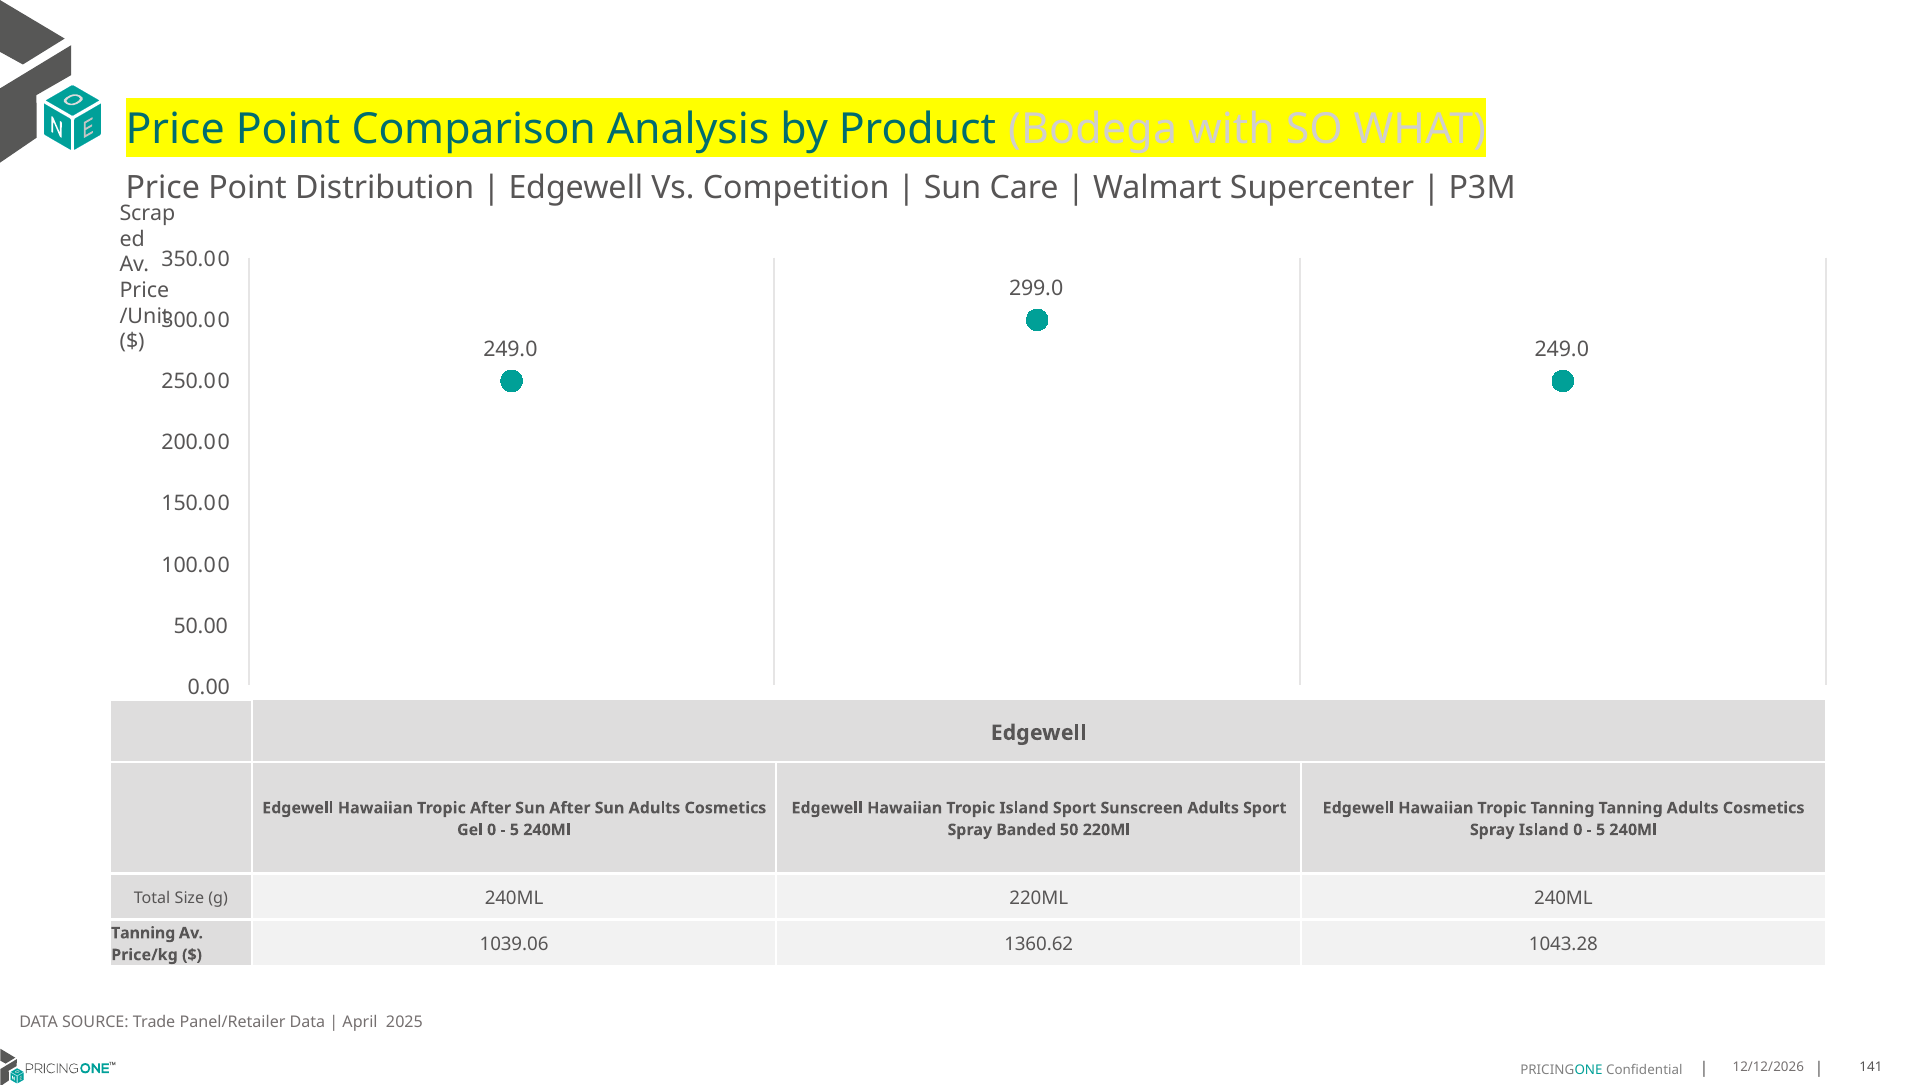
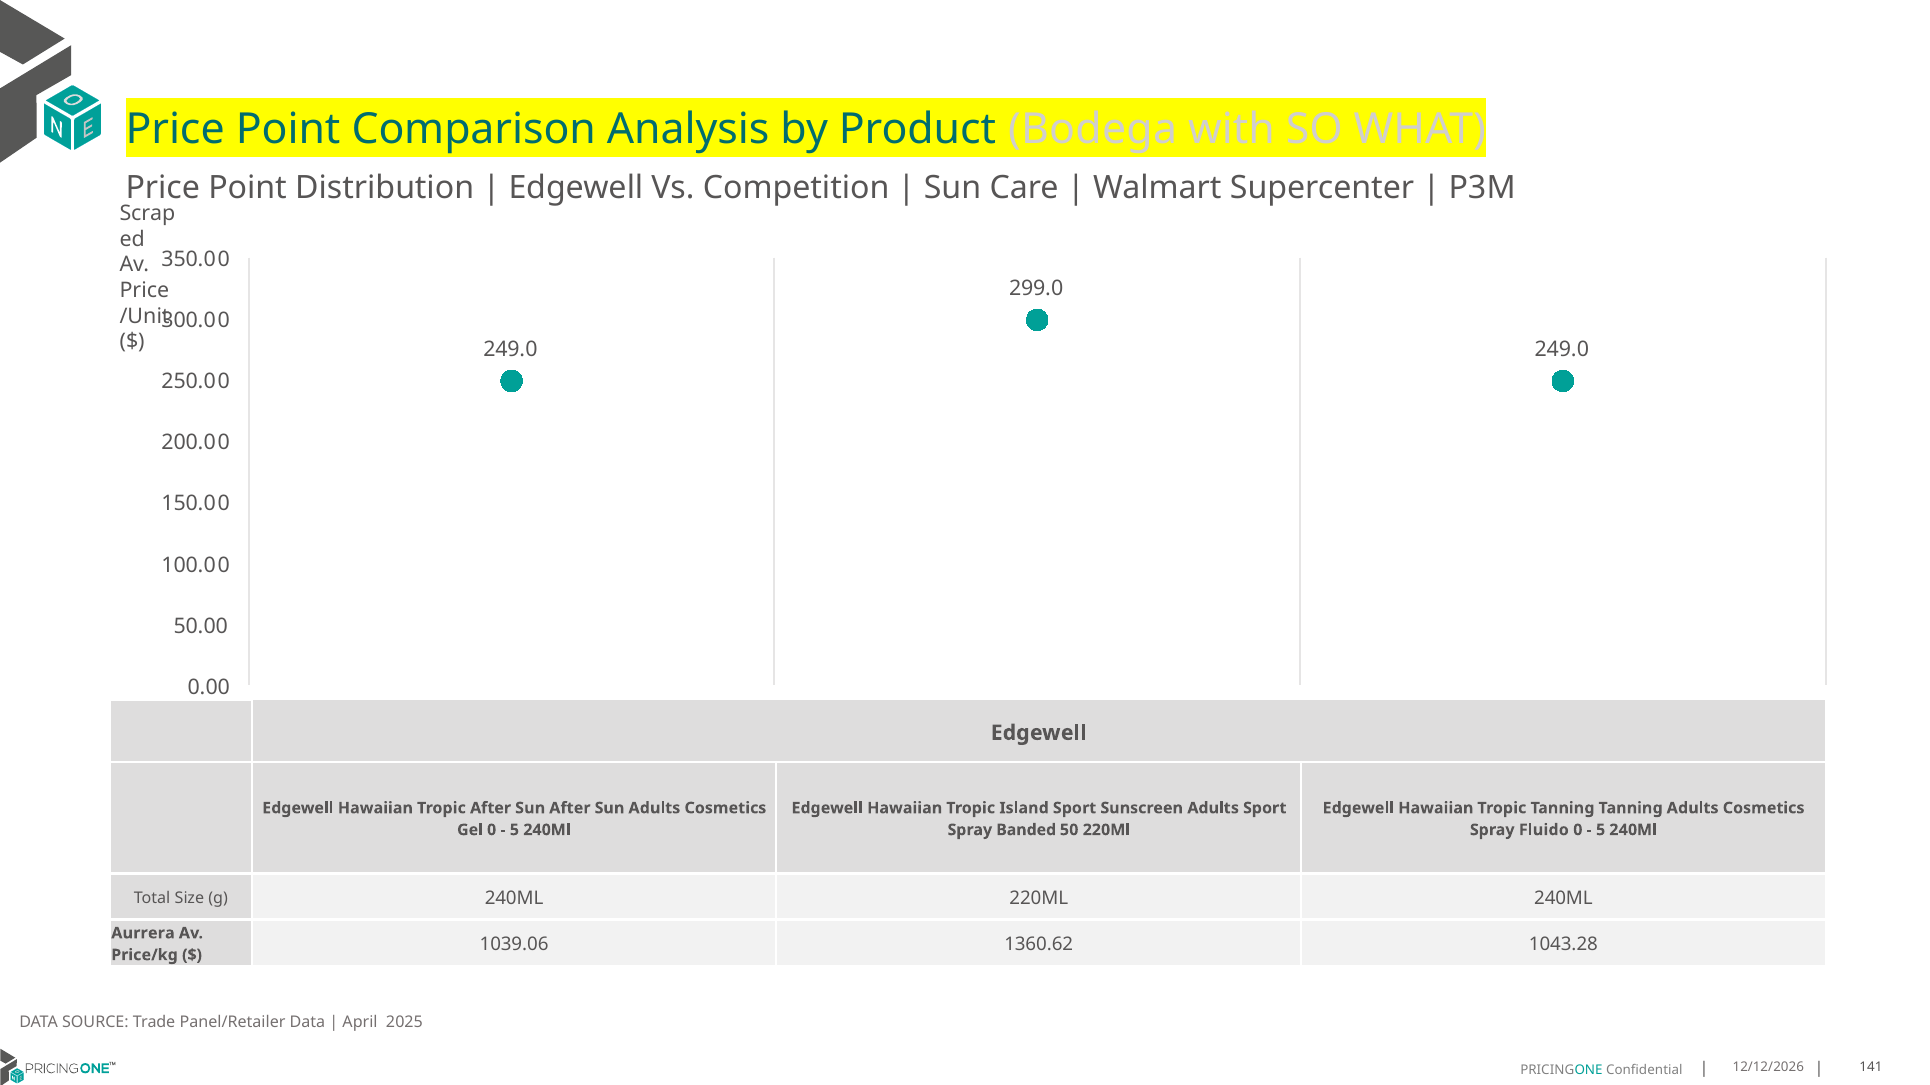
Spray Island: Island -> Fluido (1544, 830)
Tanning: Tanning -> Aurrera (143, 934)
